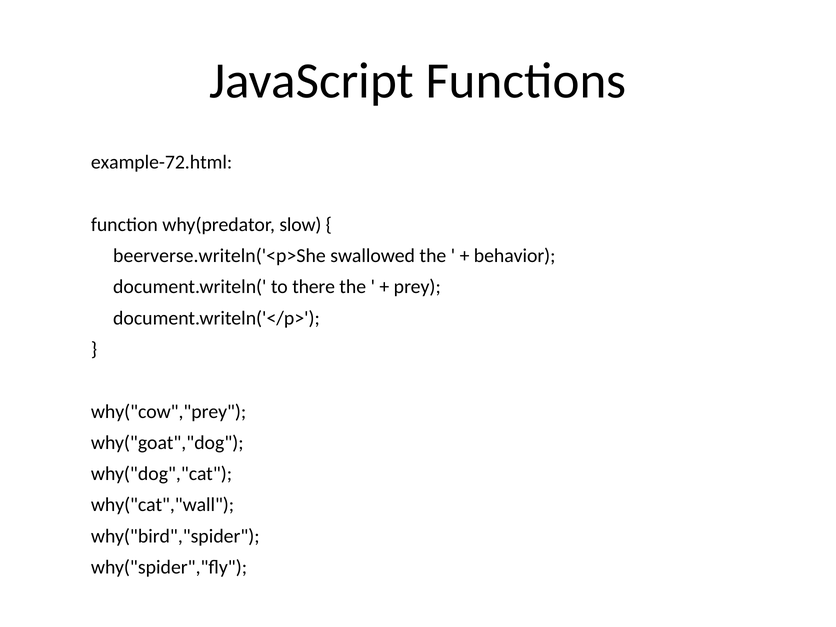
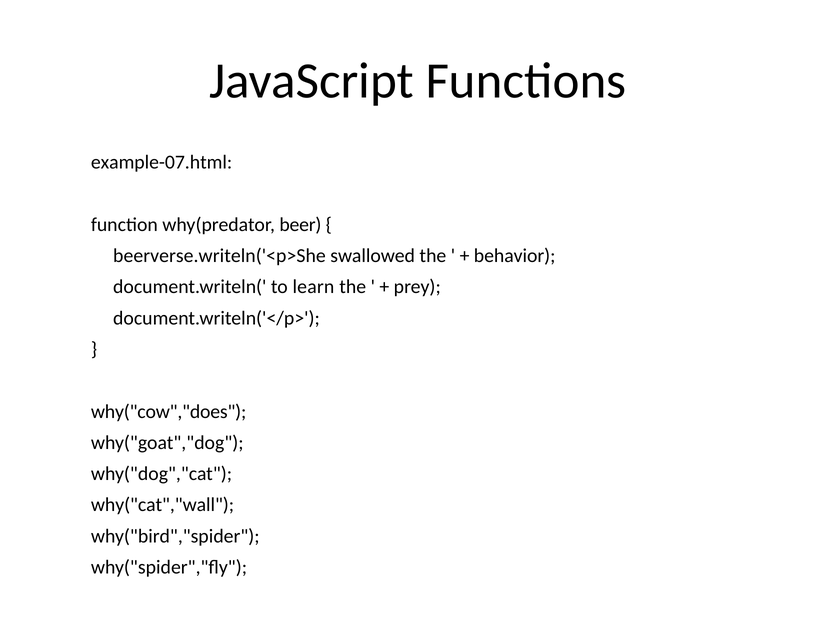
example-72.html: example-72.html -> example-07.html (162, 162)
slow: slow -> beer (300, 225)
there: there -> learn (313, 287)
why("cow","prey: why("cow","prey -> why("cow","does (169, 412)
